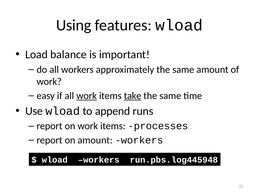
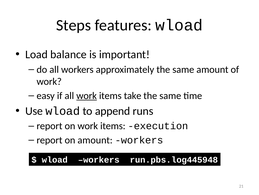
Using: Using -> Steps (74, 25)
take underline: present -> none (133, 95)
processes: processes -> execution (158, 126)
